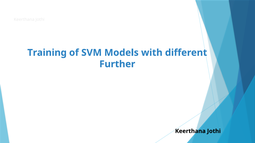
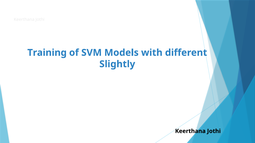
Further: Further -> Slightly (117, 64)
